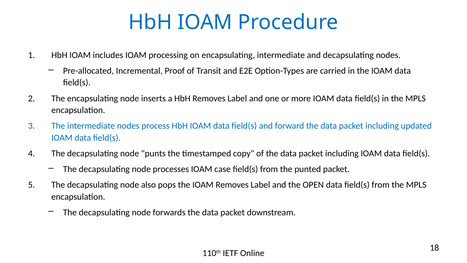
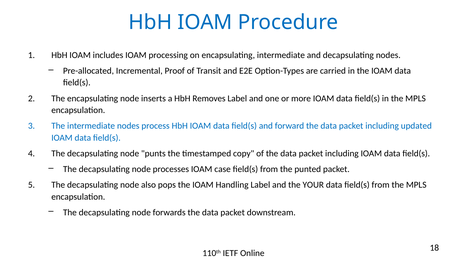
IOAM Removes: Removes -> Handling (232, 185)
OPEN: OPEN -> YOUR (313, 185)
